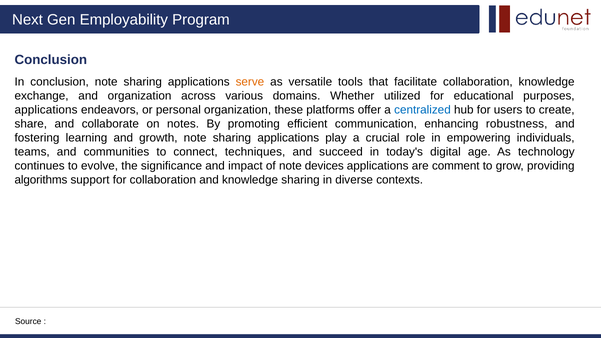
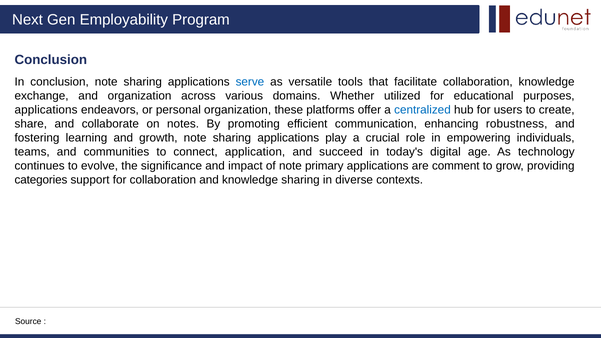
serve colour: orange -> blue (250, 82)
techniques: techniques -> application (255, 152)
devices: devices -> primary (324, 166)
algorithms: algorithms -> categories (41, 180)
